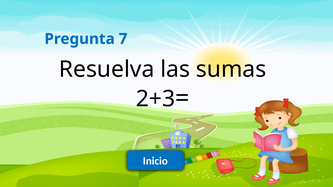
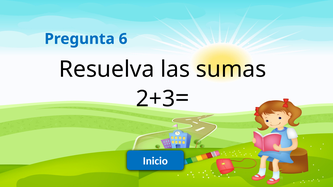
7: 7 -> 6 (123, 39)
